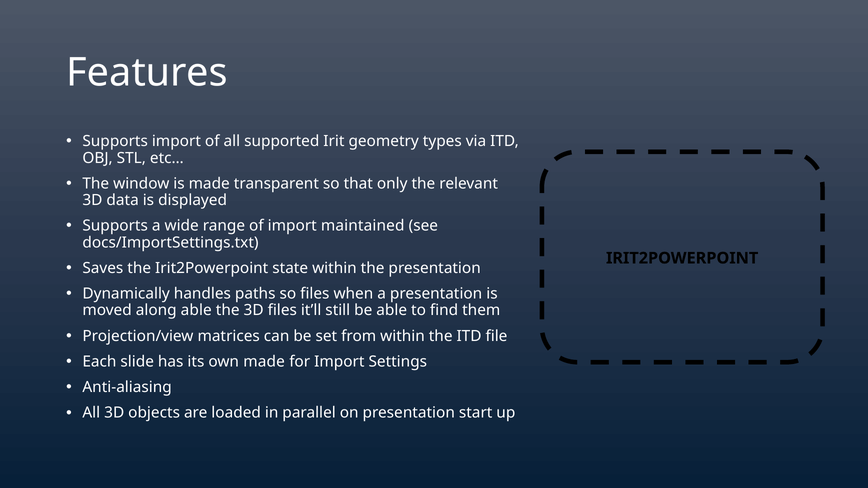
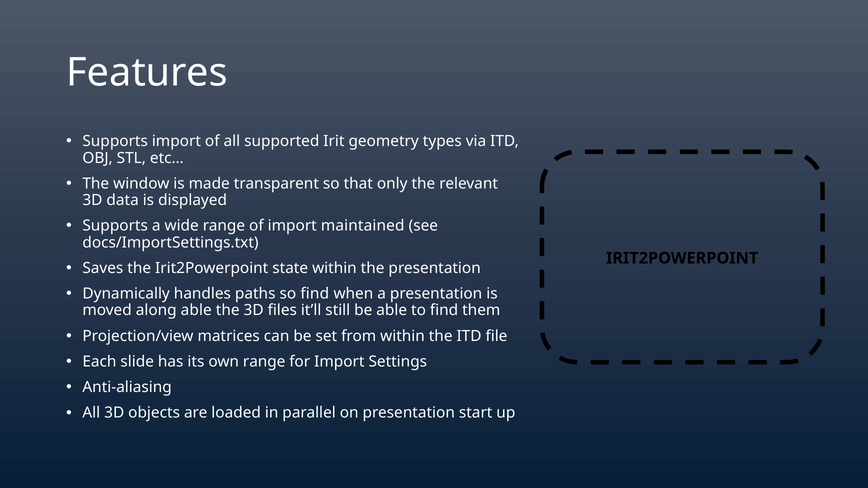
so files: files -> find (315, 294)
own made: made -> range (264, 362)
